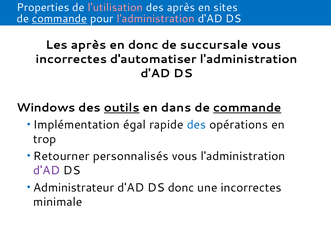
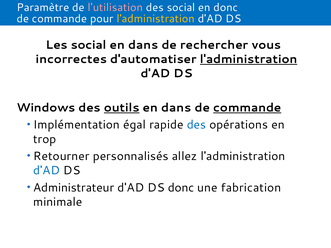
Properties: Properties -> Paramètre (43, 7)
des après: après -> social (181, 7)
en sites: sites -> donc (226, 7)
commande underline: present -> none (60, 19)
l'administration colour: pink -> yellow (156, 19)
Les après: après -> social (89, 45)
donc: donc -> dans (143, 45)
succursale: succursale -> rechercher (214, 45)
l'administration underline: none -> present (249, 59)
personnalisés vous: vous -> allez (185, 156)
d'AD colour: purple -> blue (47, 171)
une incorrectes: incorrectes -> fabrication (251, 188)
